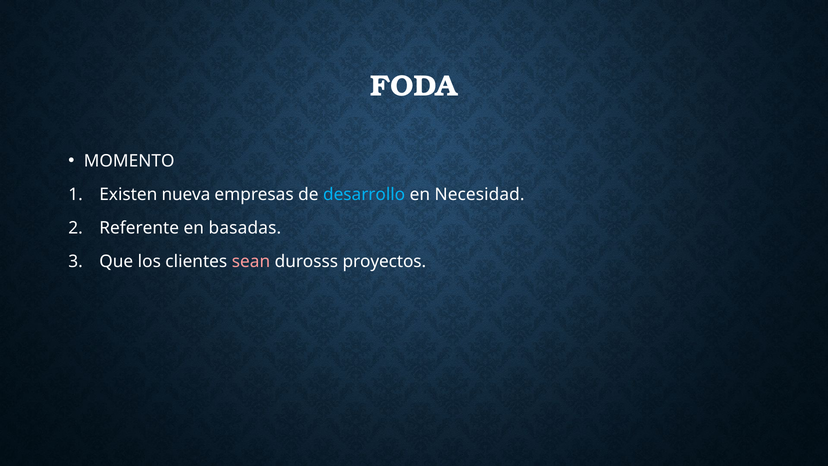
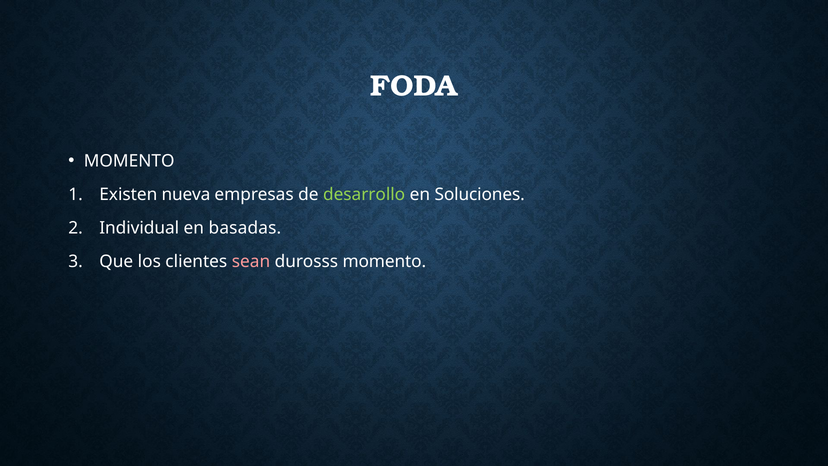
desarrollo colour: light blue -> light green (364, 195)
Necesidad: Necesidad -> Soluciones (480, 195)
Referente: Referente -> Individual (139, 228)
durosss proyectos: proyectos -> momento (384, 262)
